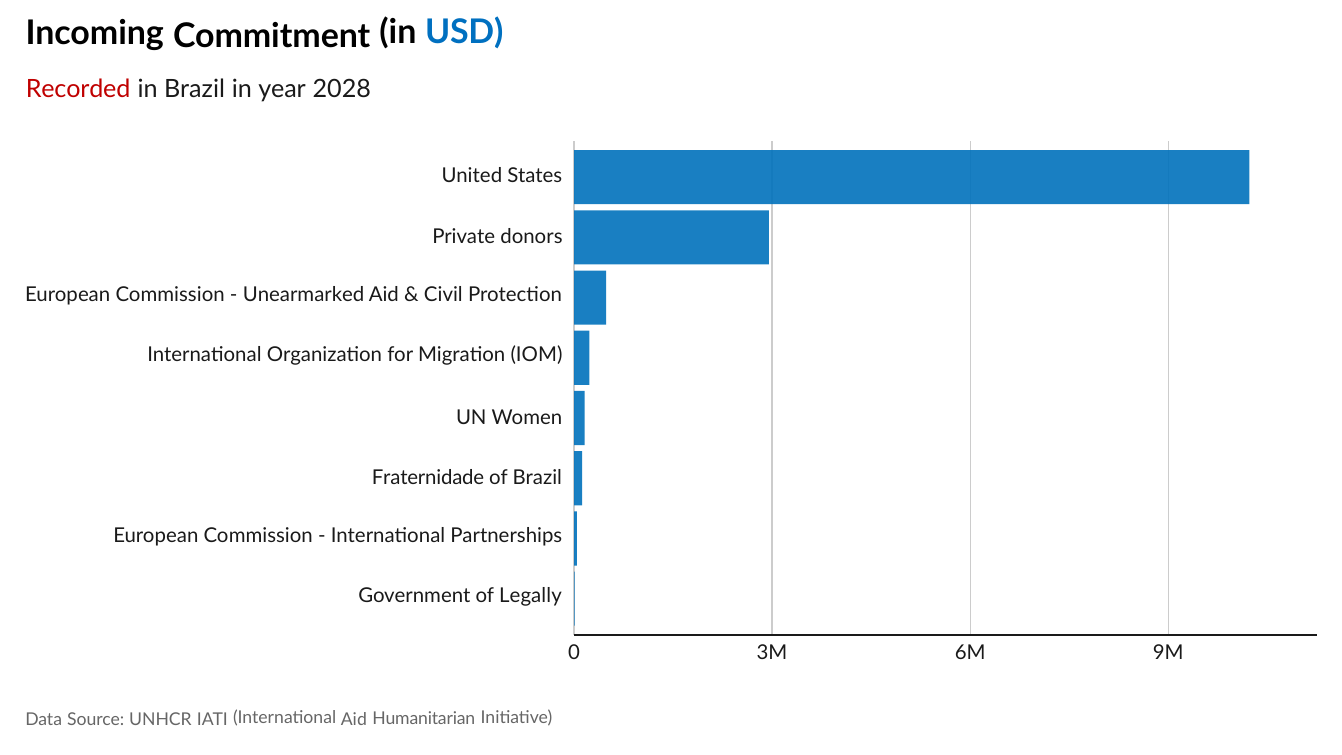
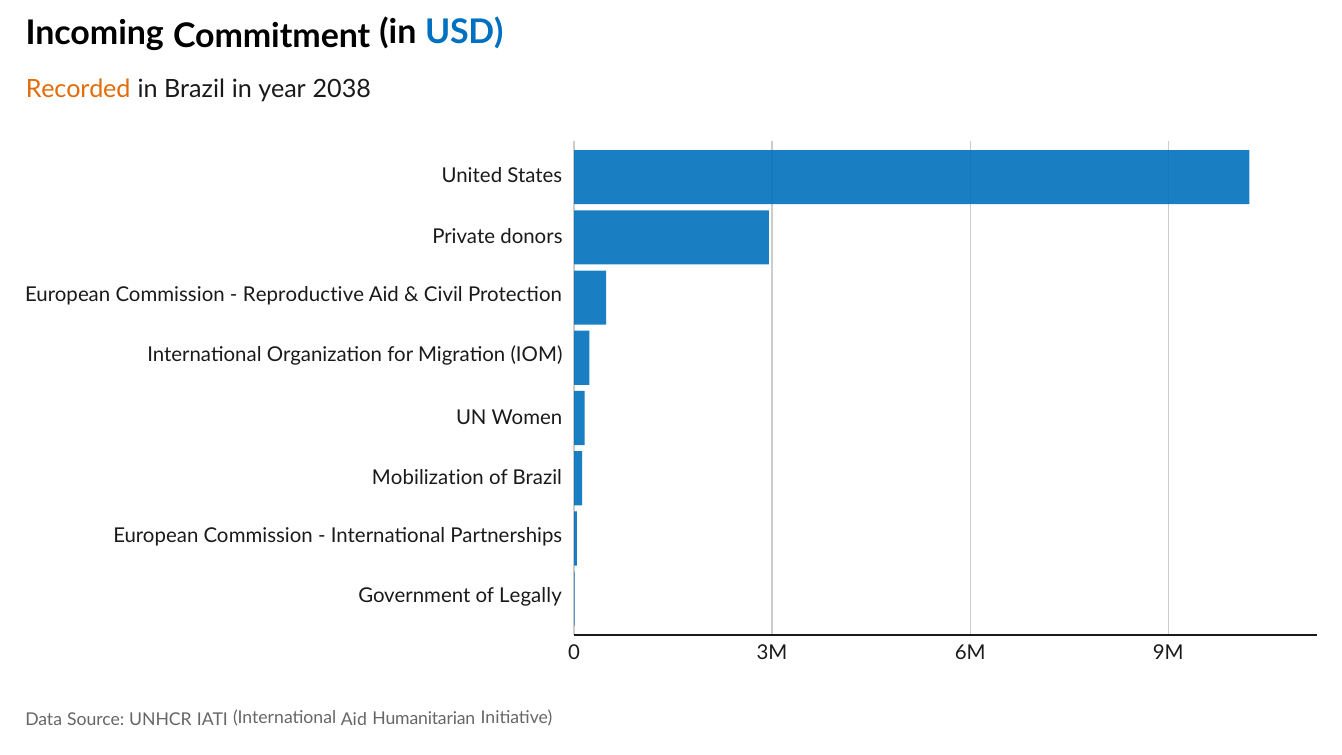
Recorded colour: red -> orange (78, 89)
2028: 2028 -> 2038 (342, 89)
Unearmarked: Unearmarked -> Reproductive (304, 295)
Fraternidade: Fraternidade -> Mobilization (428, 477)
